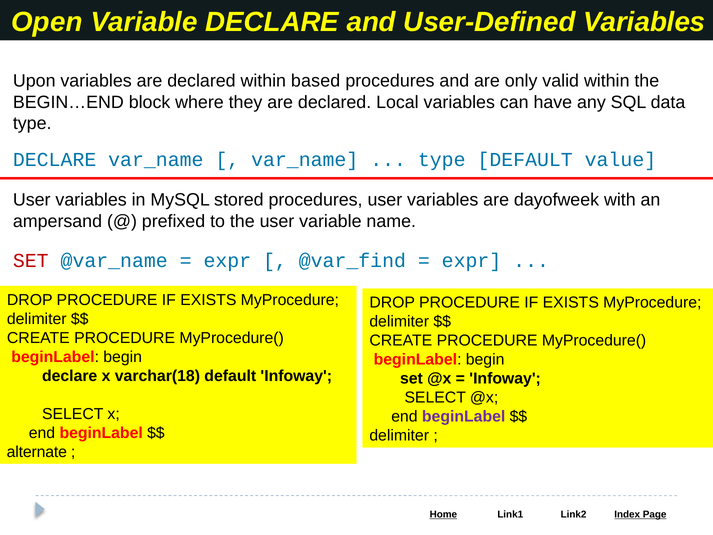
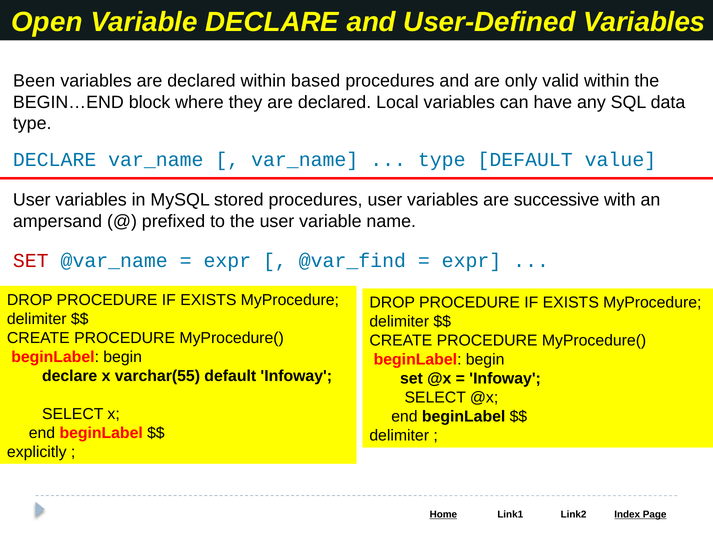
Upon: Upon -> Been (34, 81)
dayofweek: dayofweek -> successive (557, 200)
varchar(18: varchar(18 -> varchar(55 (157, 376)
beginLabel colour: purple -> black (464, 416)
alternate: alternate -> explicitly (37, 452)
